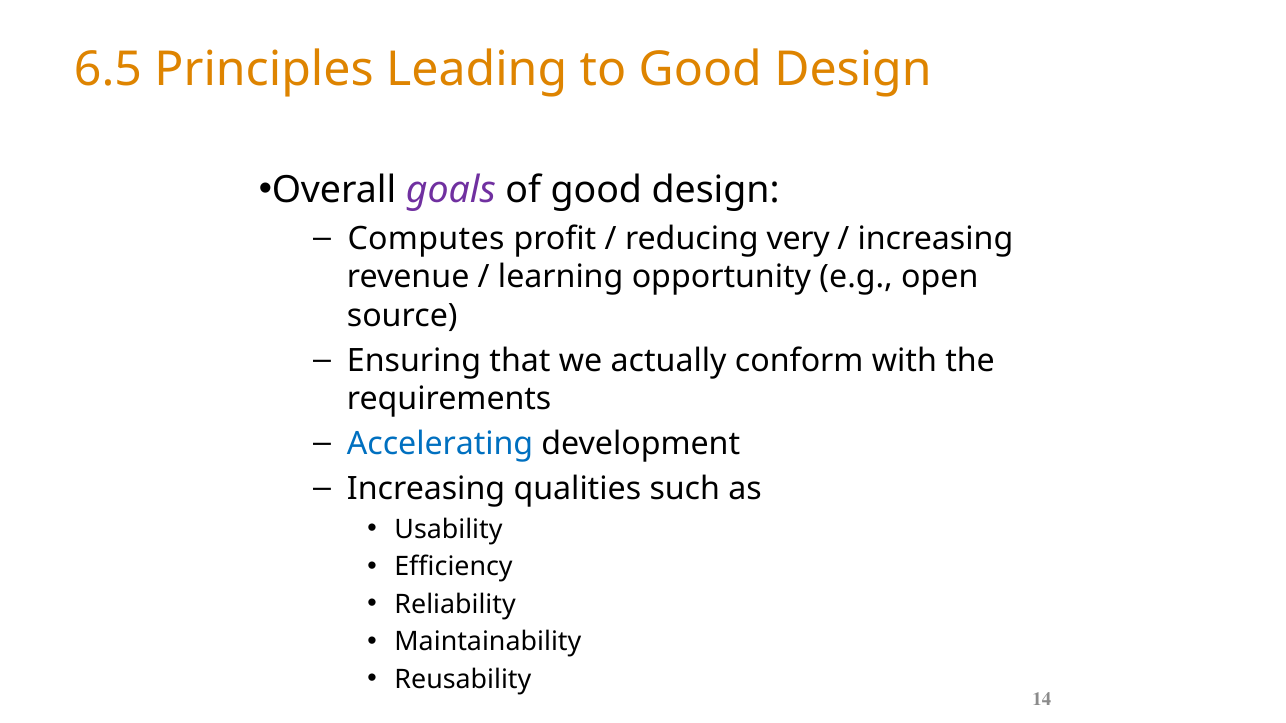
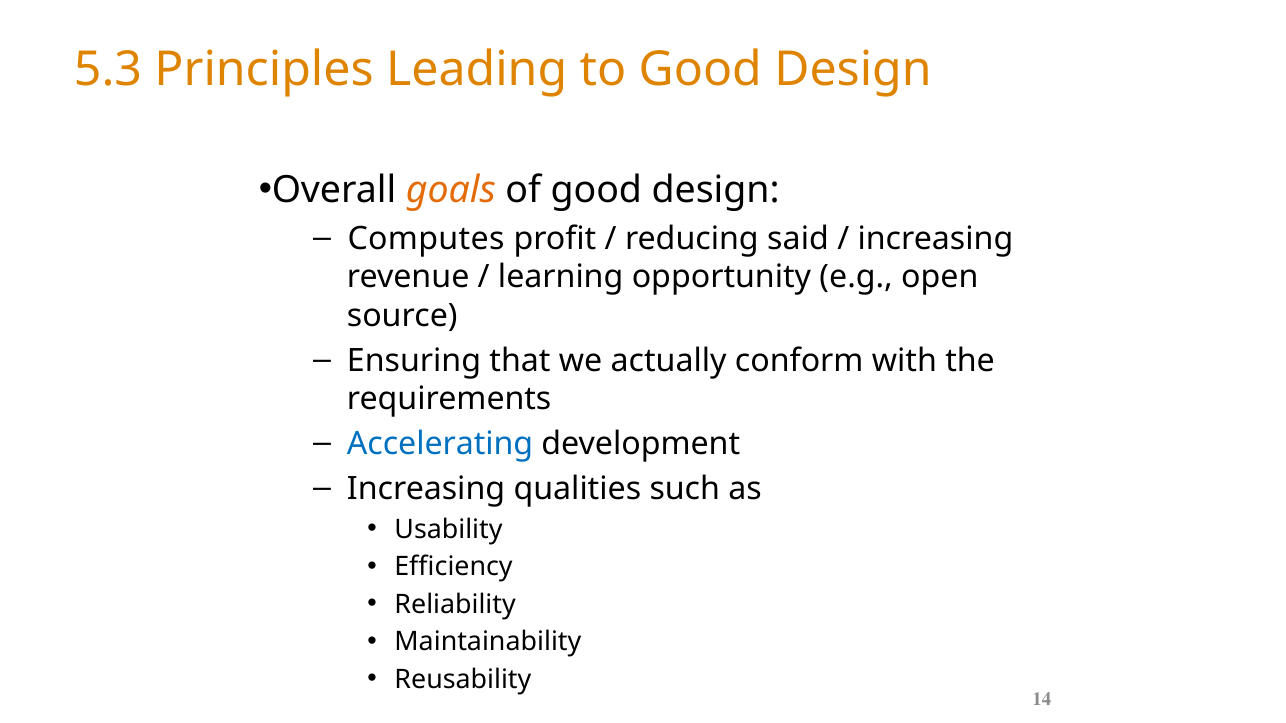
6.5: 6.5 -> 5.3 (108, 69)
goals colour: purple -> orange (451, 191)
very: very -> said (798, 239)
